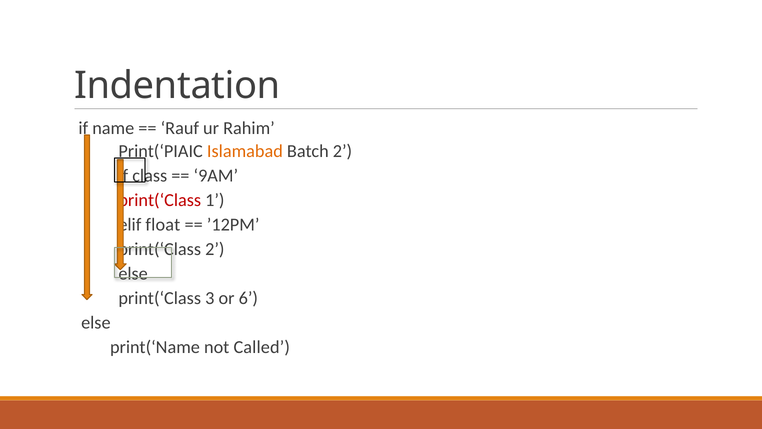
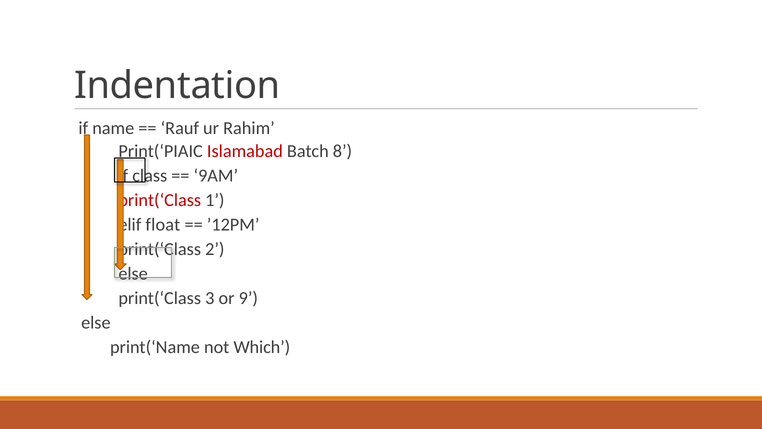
Islamabad colour: orange -> red (245, 151)
Batch 2: 2 -> 8 (342, 151)
6: 6 -> 9 (248, 298)
Called: Called -> Which (262, 347)
